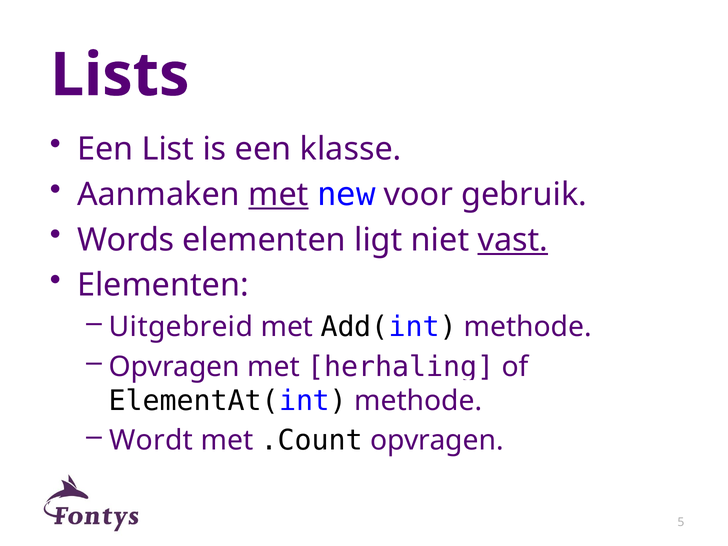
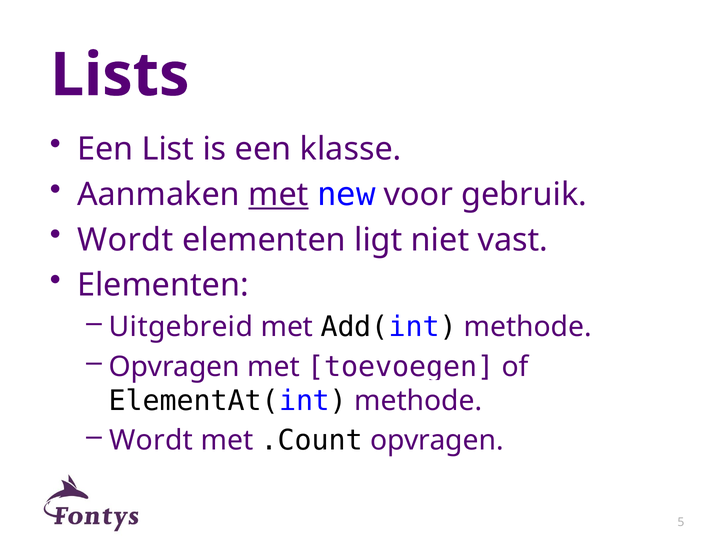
Words: Words -> Wordt (125, 240)
vast underline: present -> none (513, 240)
herhaling: herhaling -> toevoegen (401, 367)
